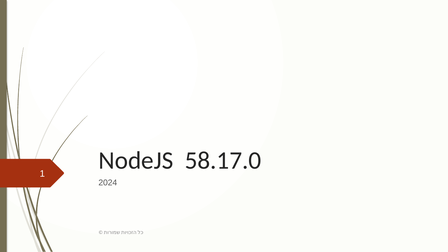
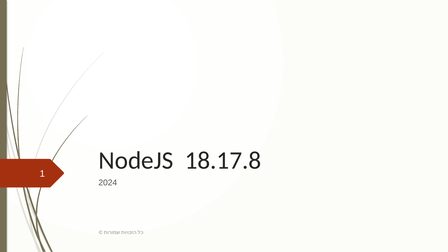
58.17.0: 58.17.0 -> 18.17.8 (223, 161)
